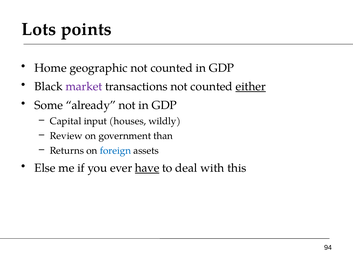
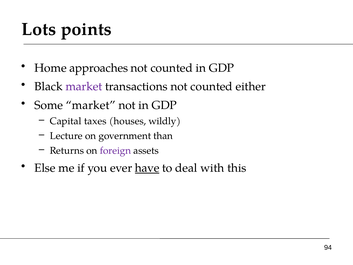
geographic: geographic -> approaches (99, 68)
either underline: present -> none (251, 87)
Some already: already -> market (91, 105)
input: input -> taxes (95, 121)
Review: Review -> Lecture (66, 136)
foreign colour: blue -> purple (115, 150)
